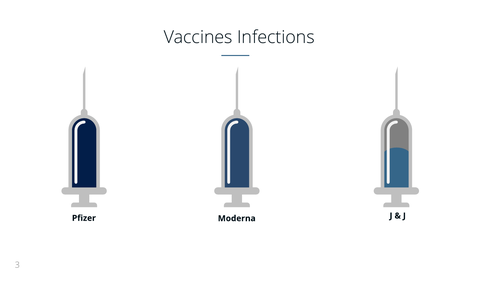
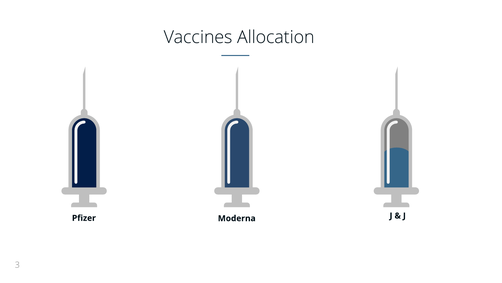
Infections: Infections -> Allocation (276, 37)
